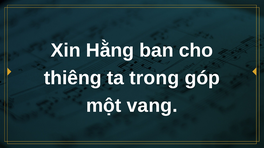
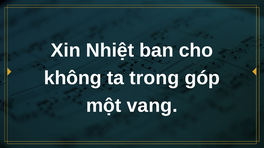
Hằng: Hằng -> Nhiệt (110, 51)
thiêng: thiêng -> không (73, 78)
